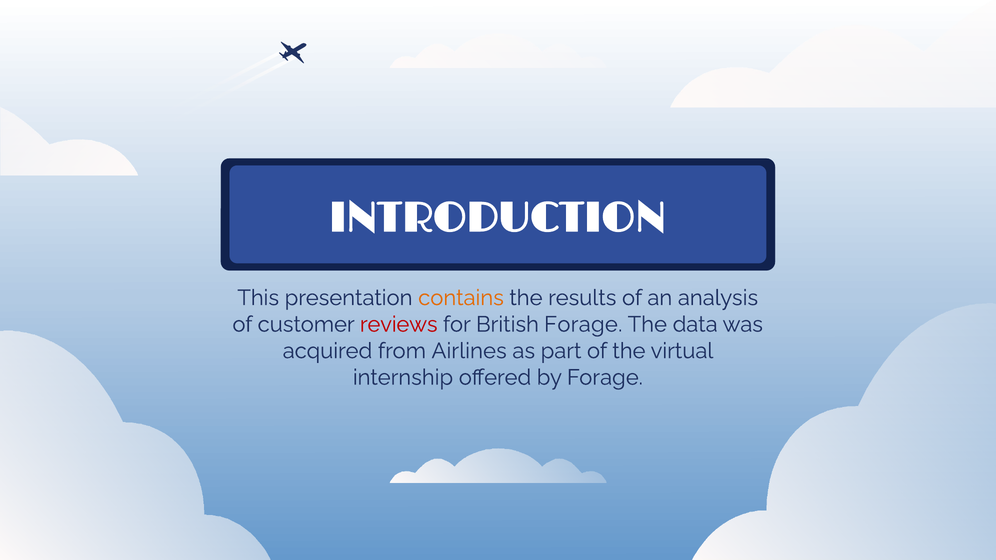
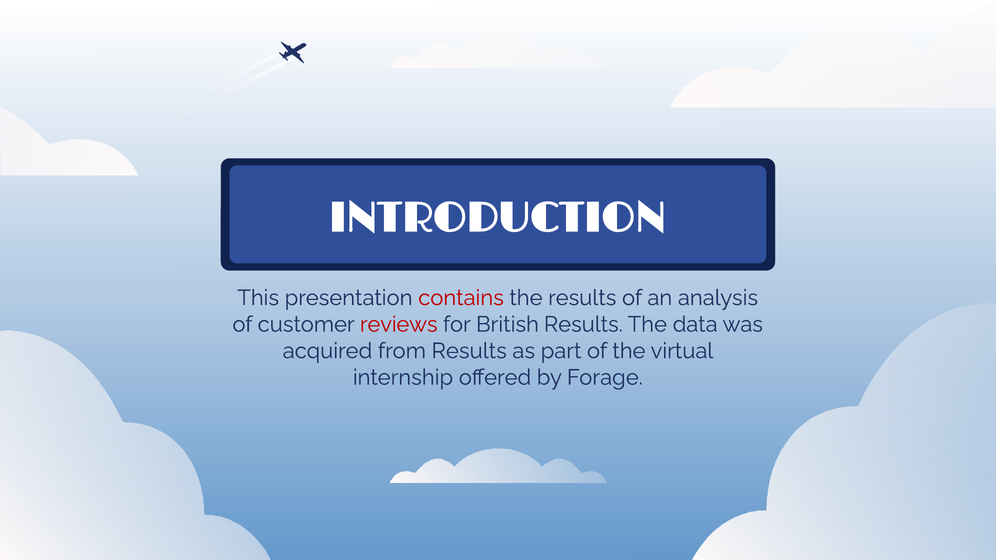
contains colour: orange -> red (461, 298)
British Forage: Forage -> Results (583, 325)
from Airlines: Airlines -> Results (469, 351)
